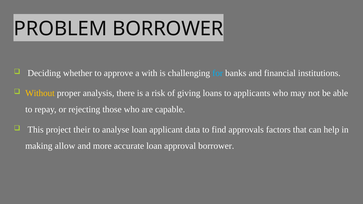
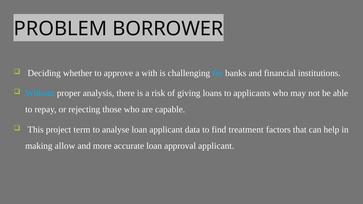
Without colour: yellow -> light blue (40, 93)
their: their -> term (82, 130)
approvals: approvals -> treatment (246, 130)
approval borrower: borrower -> applicant (216, 146)
